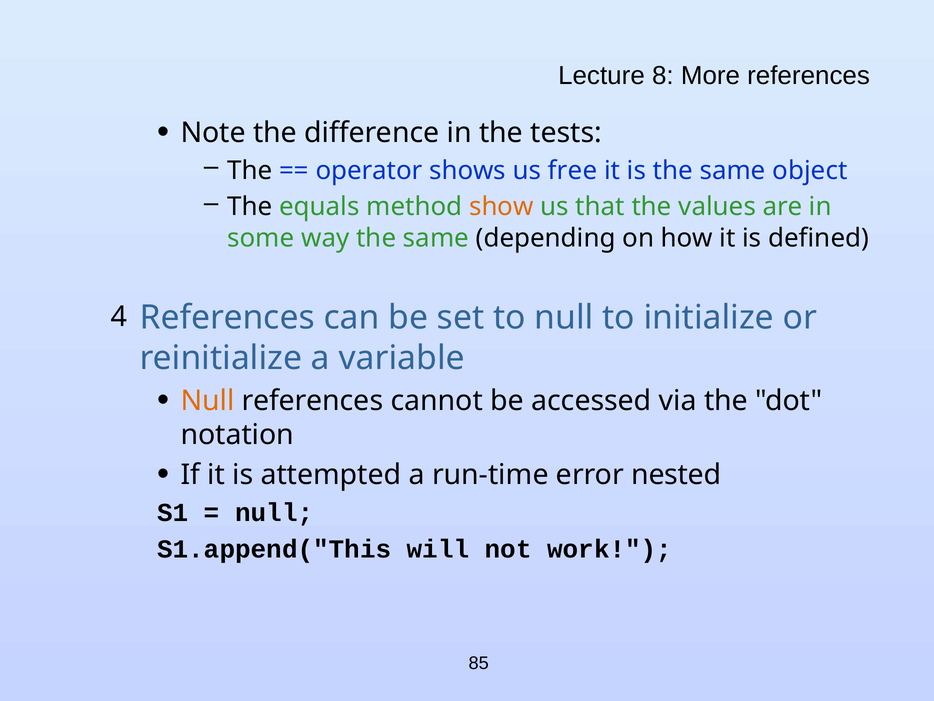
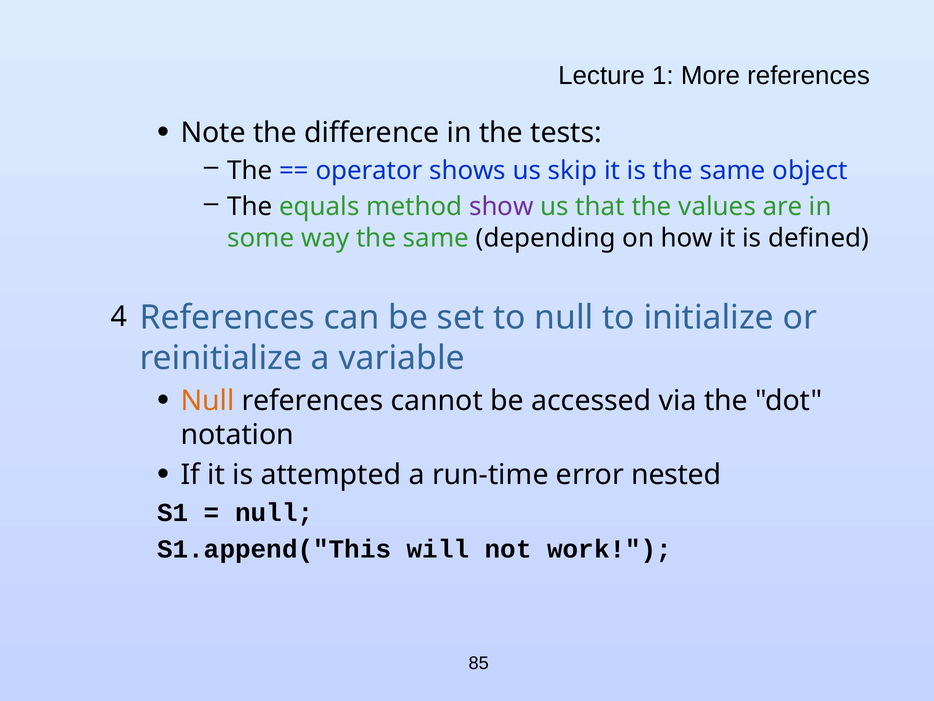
8: 8 -> 1 (663, 76)
free: free -> skip (573, 170)
show colour: orange -> purple (501, 207)
